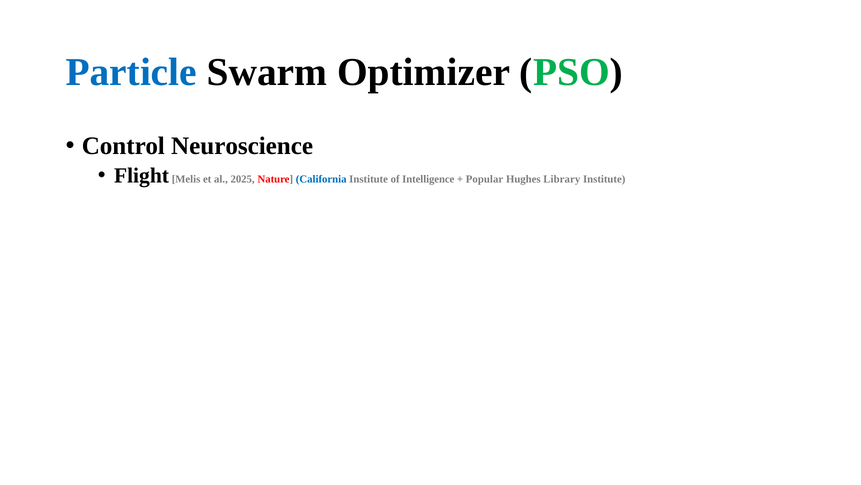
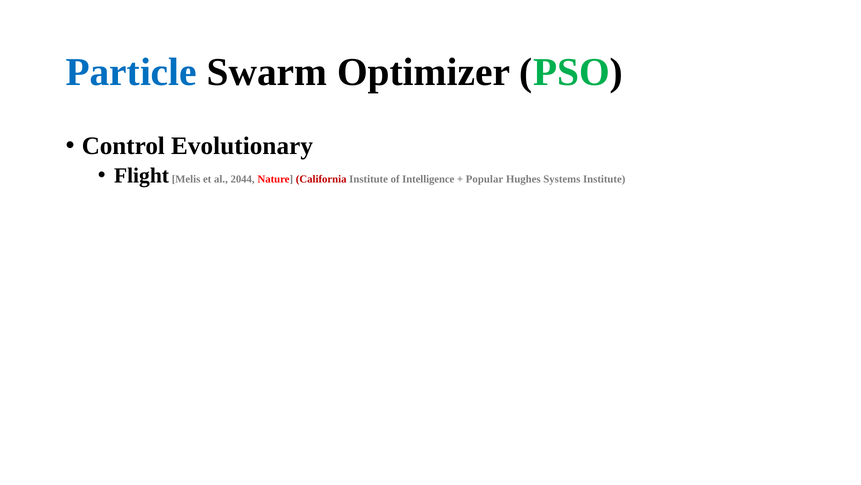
Neuroscience: Neuroscience -> Evolutionary (242, 146)
2025: 2025 -> 2044 (243, 179)
California colour: blue -> red (321, 179)
Library: Library -> Systems (562, 179)
